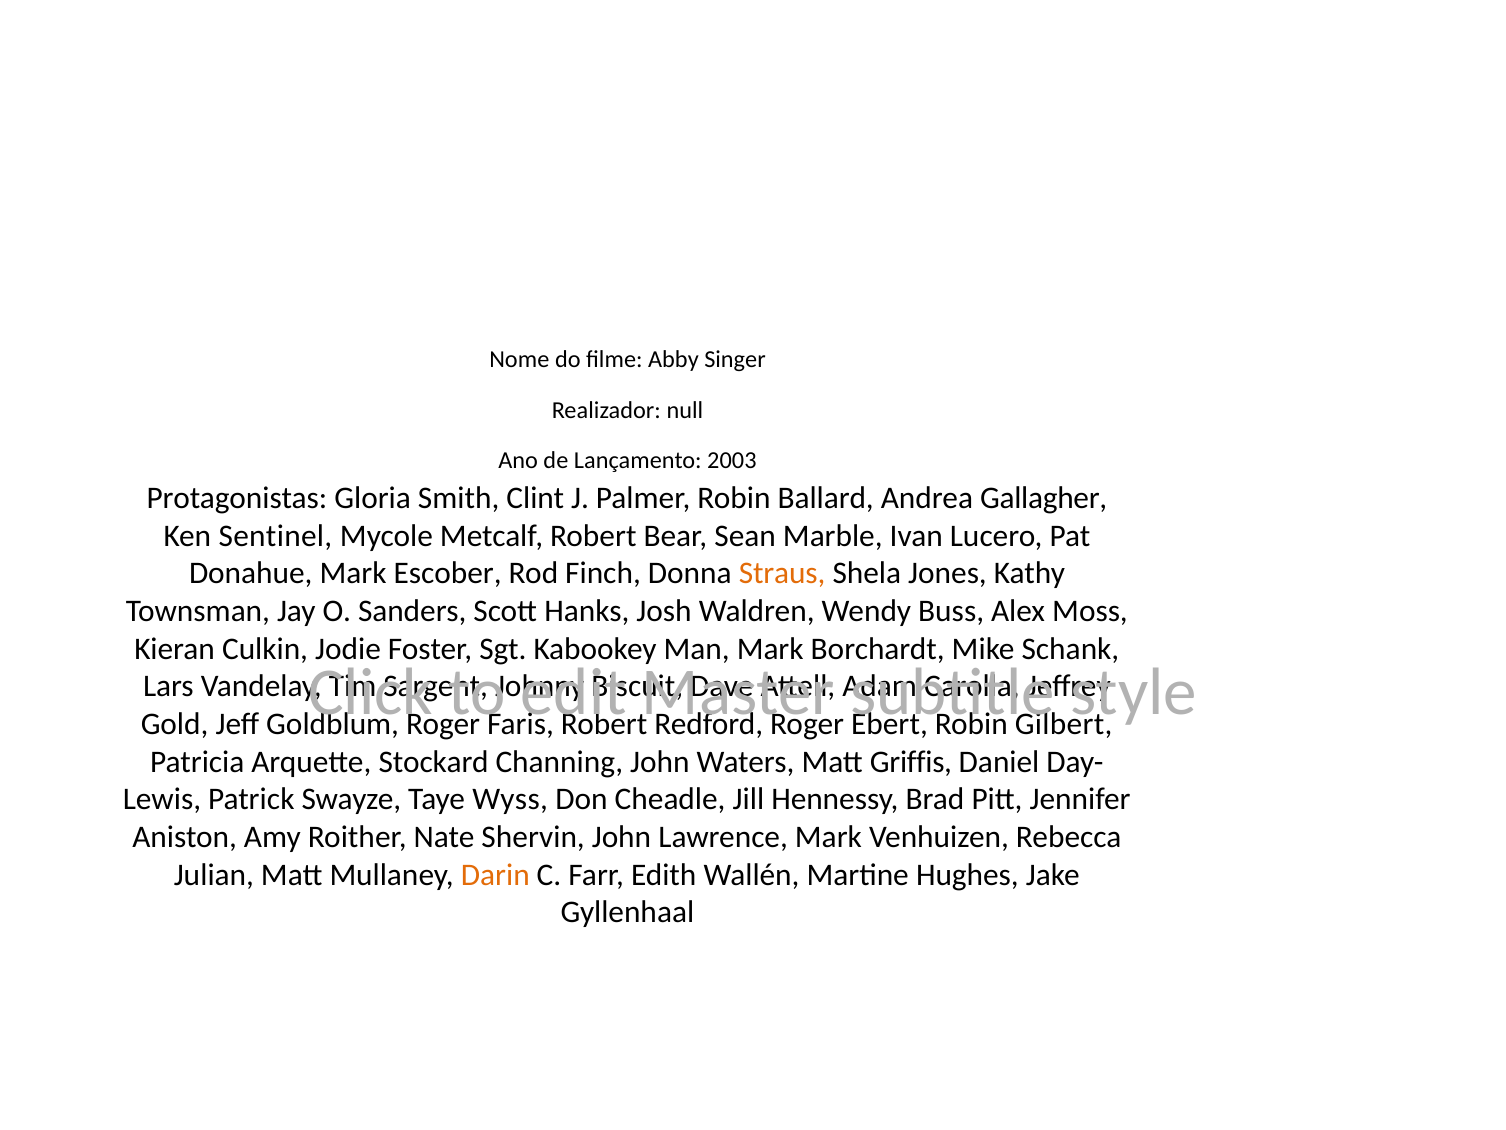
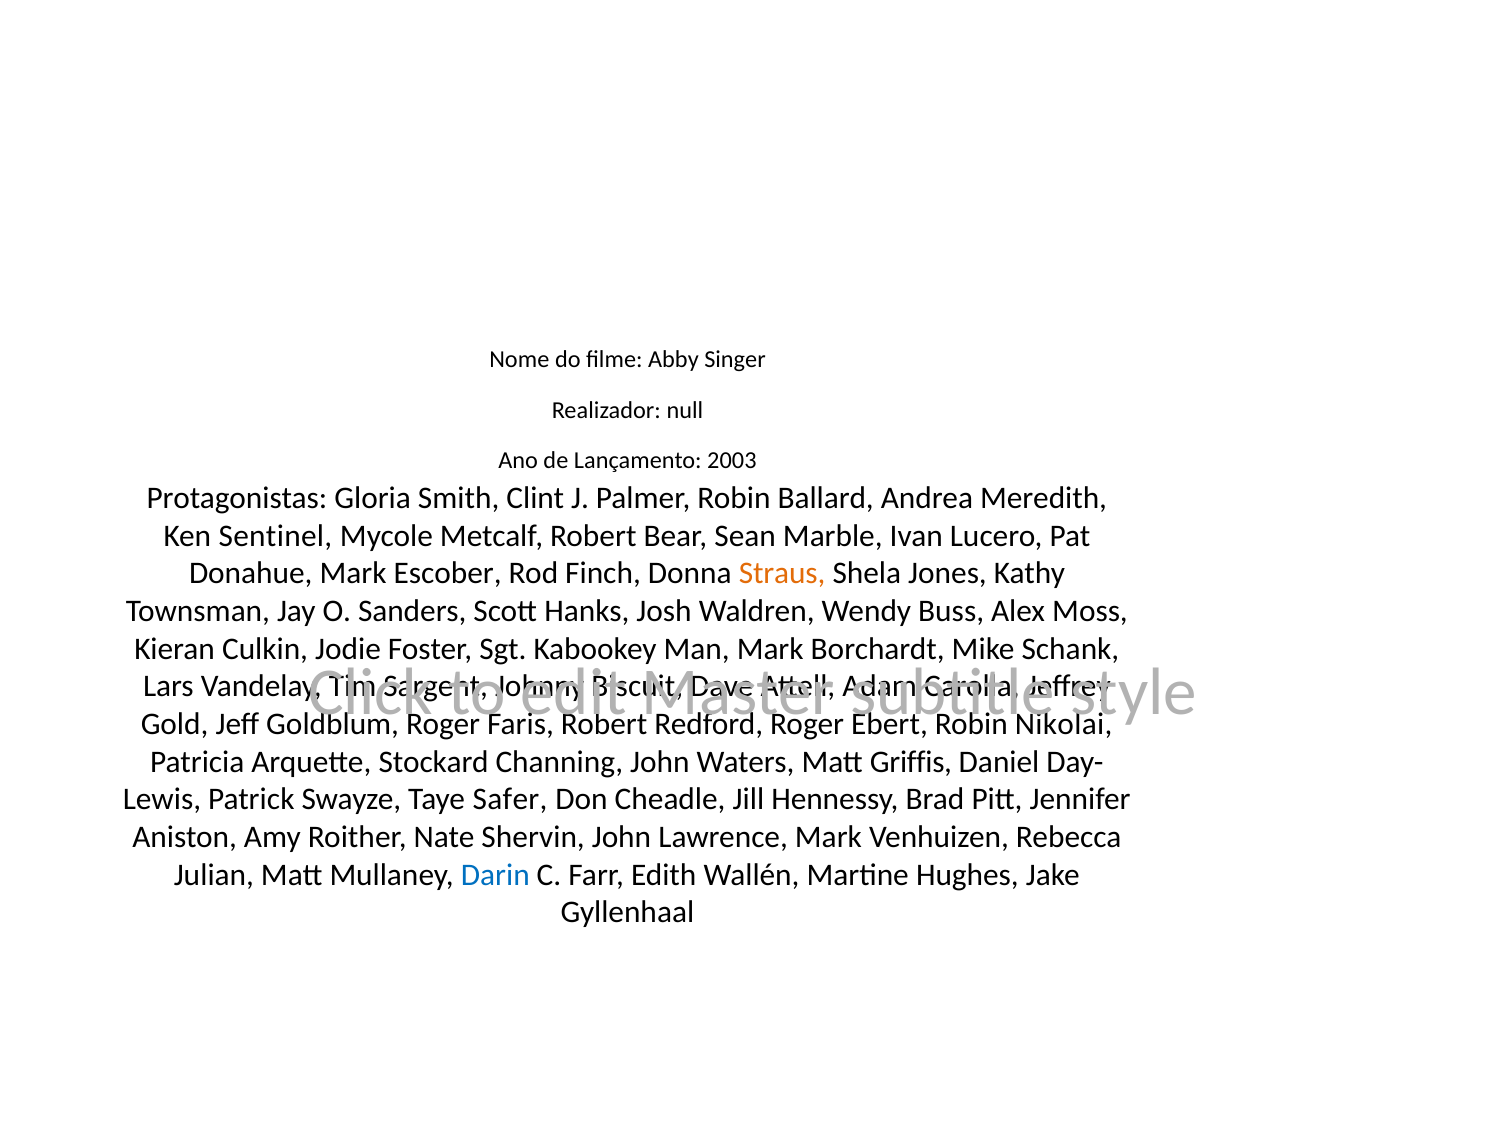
Gallagher: Gallagher -> Meredith (1044, 498)
Gilbert: Gilbert -> Nikolai (1064, 724)
Wyss: Wyss -> Safer (510, 799)
Darin colour: orange -> blue (495, 874)
